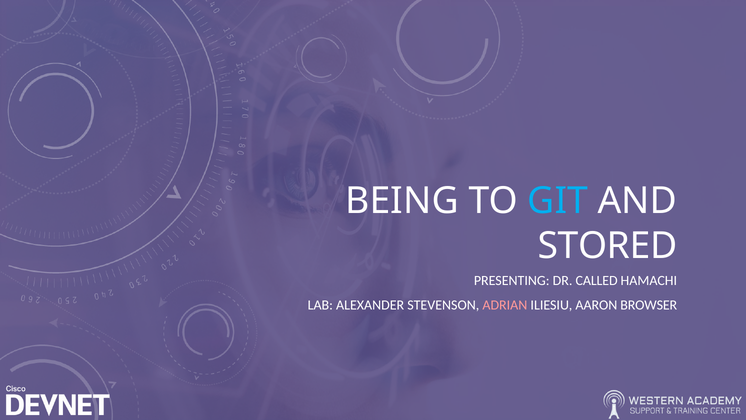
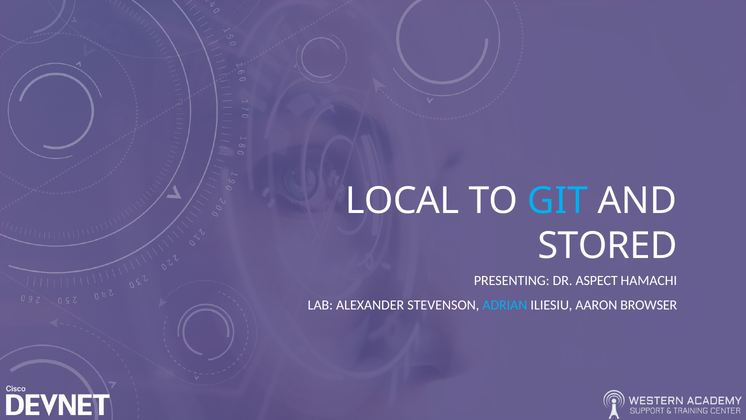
BEING: BEING -> LOCAL (402, 201)
CALLED: CALLED -> ASPECT (597, 281)
ADRIAN colour: pink -> light blue (505, 305)
